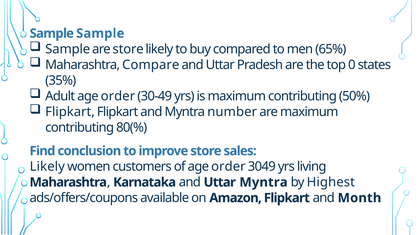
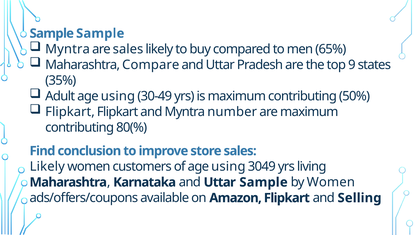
Sample: Sample -> Myntra (68, 49)
are store: store -> sales (128, 49)
0: 0 -> 9 (352, 65)
Adult age order: order -> using (118, 96)
of age order: order -> using (228, 167)
Uttar Myntra: Myntra -> Sample (264, 182)
by Highest: Highest -> Women (331, 182)
Month: Month -> Selling (359, 198)
